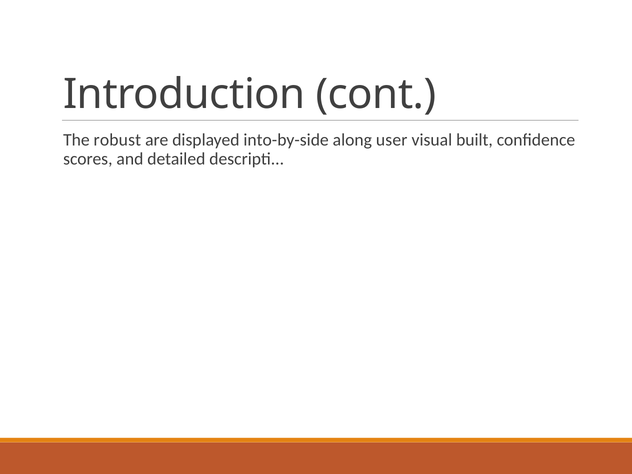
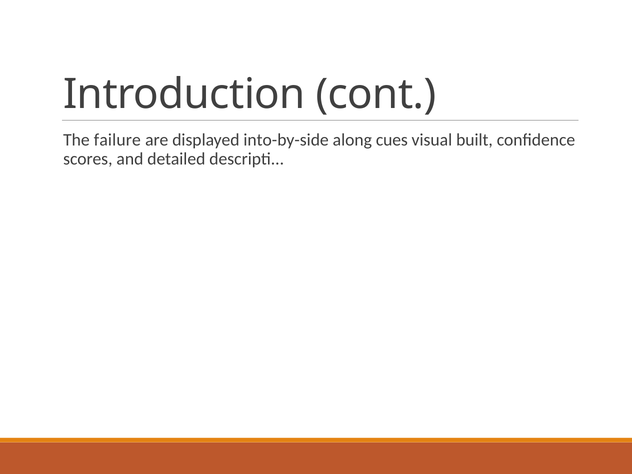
robust: robust -> failure (117, 140)
user: user -> cues (392, 140)
